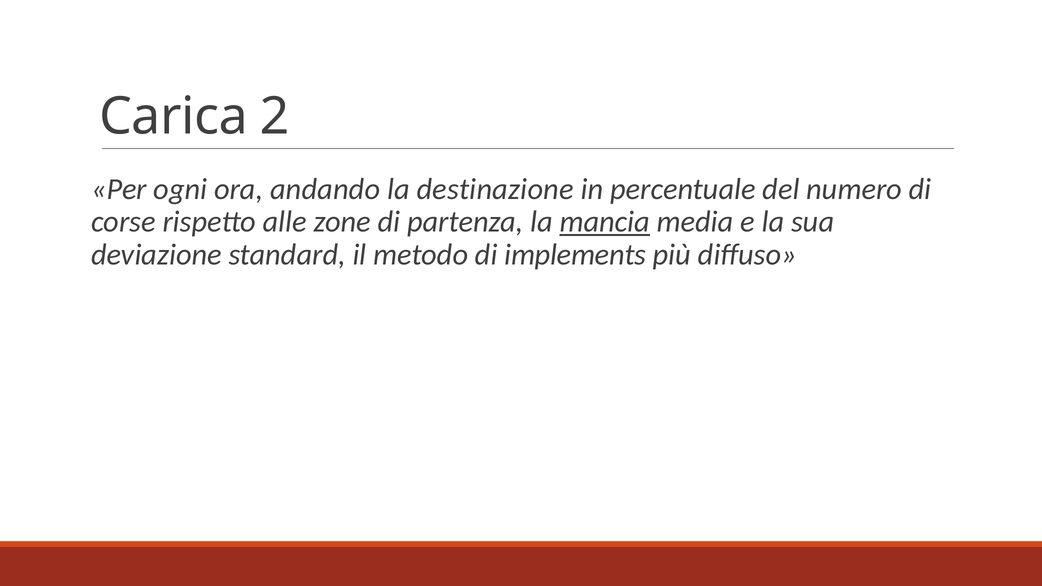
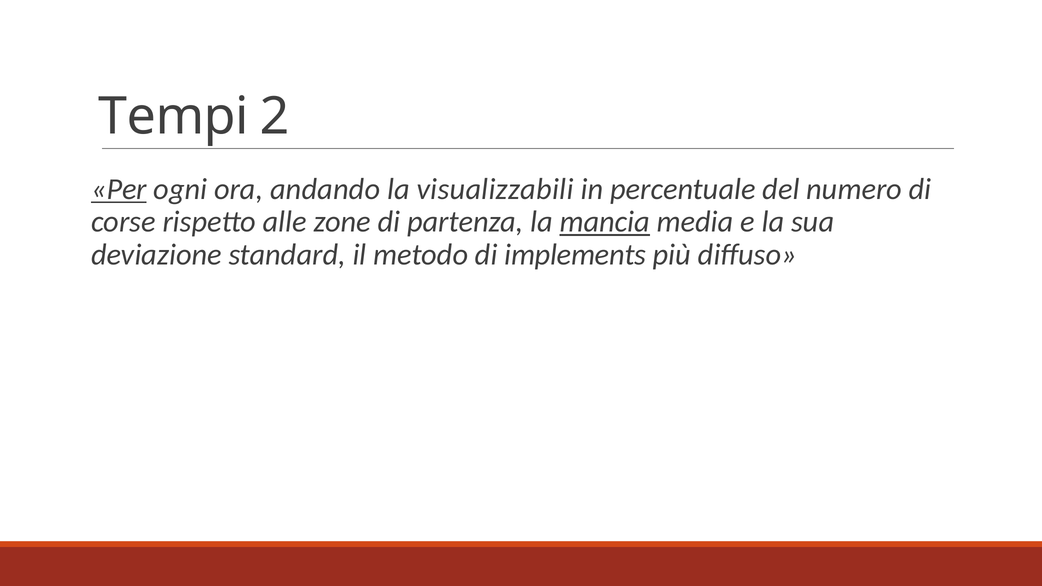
Carica: Carica -> Tempi (173, 117)
Per underline: none -> present (119, 189)
destinazione: destinazione -> visualizzabili (495, 189)
